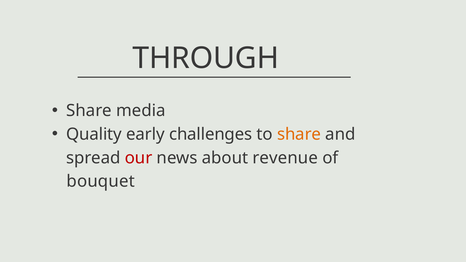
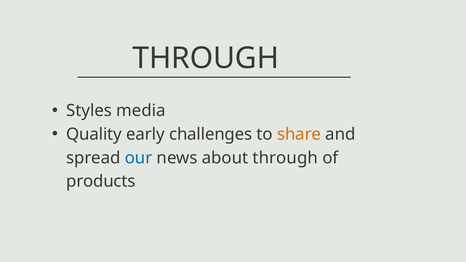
Share: Share -> Styles (89, 111)
our colour: red -> blue (139, 158)
about revenue: revenue -> through (285, 158)
bouquet: bouquet -> products (101, 181)
